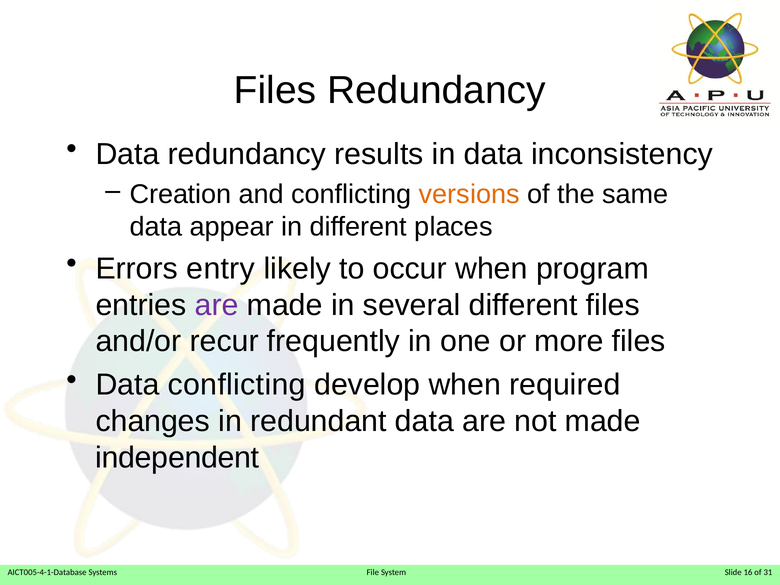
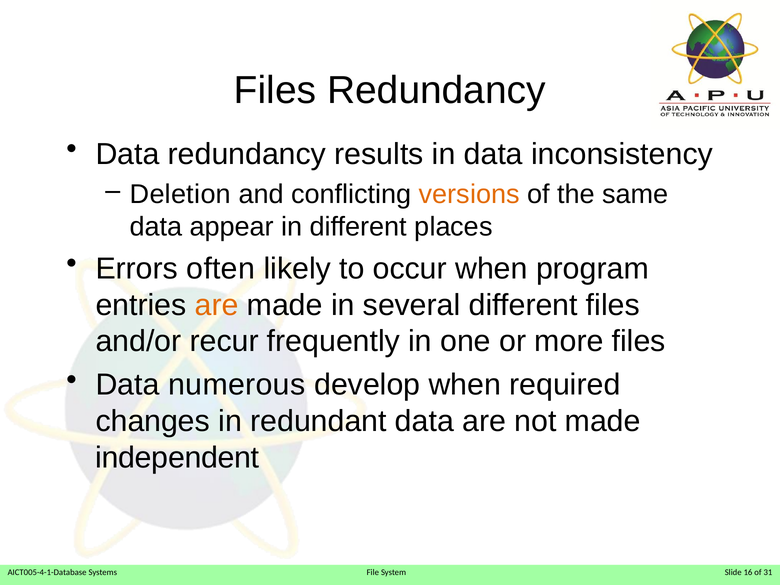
Creation: Creation -> Deletion (180, 195)
entry: entry -> often (221, 269)
are colour: purple -> orange (217, 305)
Data conflicting: conflicting -> numerous (237, 385)
